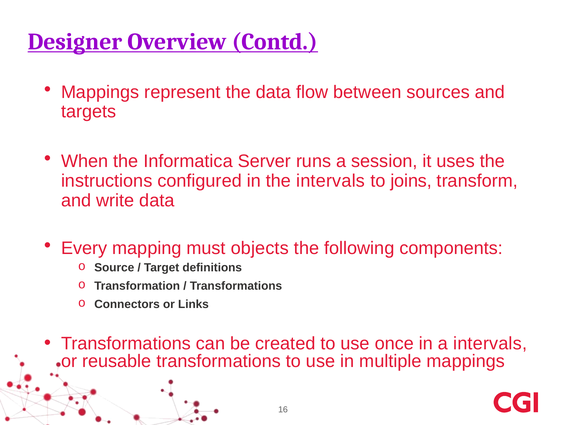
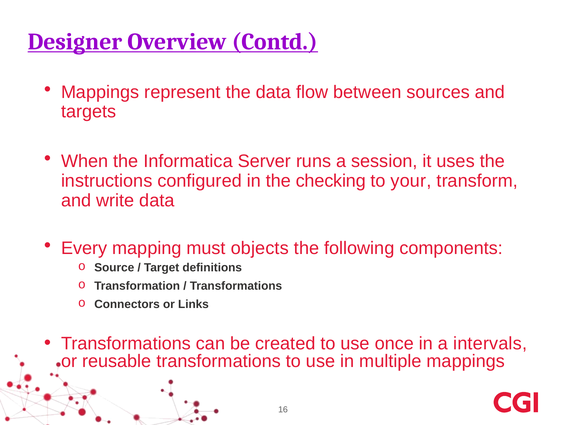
the intervals: intervals -> checking (331, 181)
joins: joins -> your (411, 181)
